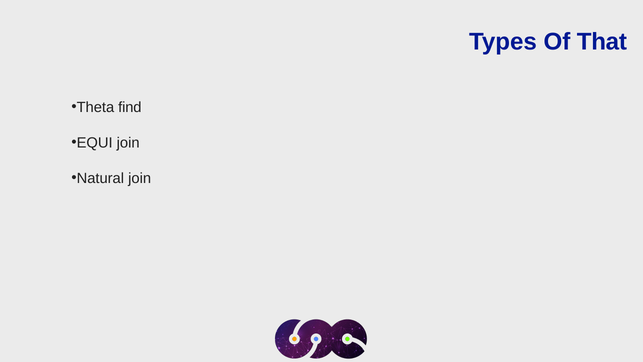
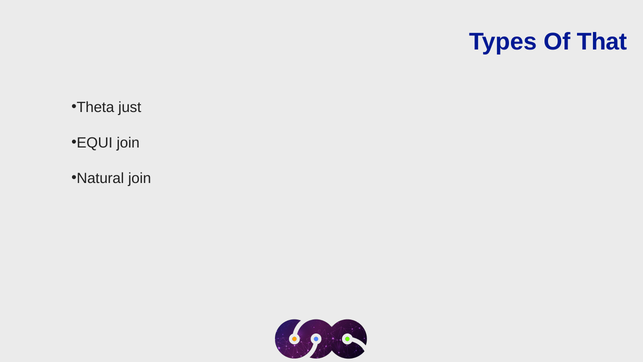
find: find -> just (130, 107)
